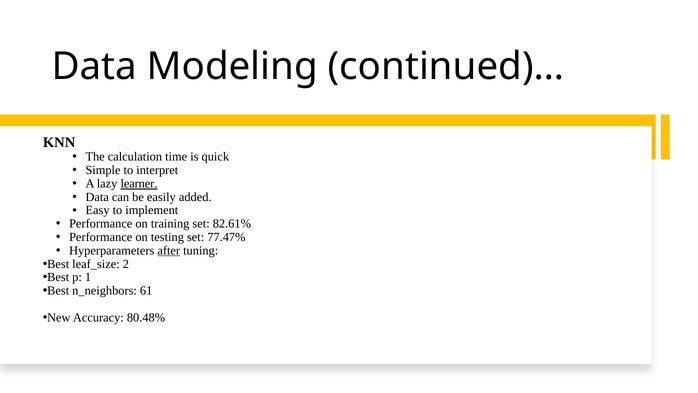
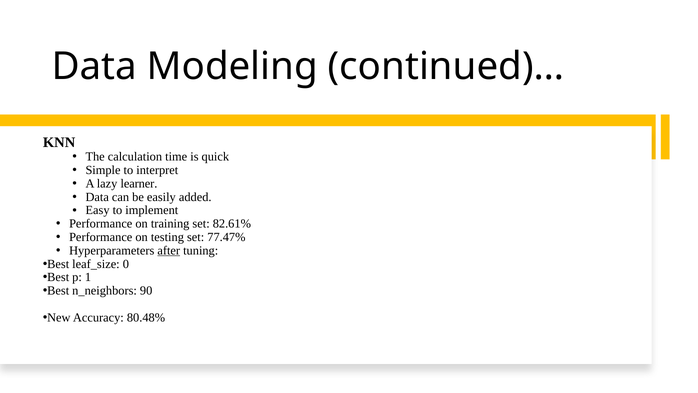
learner underline: present -> none (139, 183)
2: 2 -> 0 (126, 264)
61: 61 -> 90 (146, 290)
